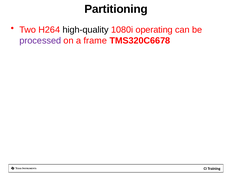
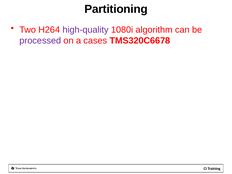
high-quality colour: black -> purple (86, 30)
operating: operating -> algorithm (154, 30)
frame: frame -> cases (95, 41)
